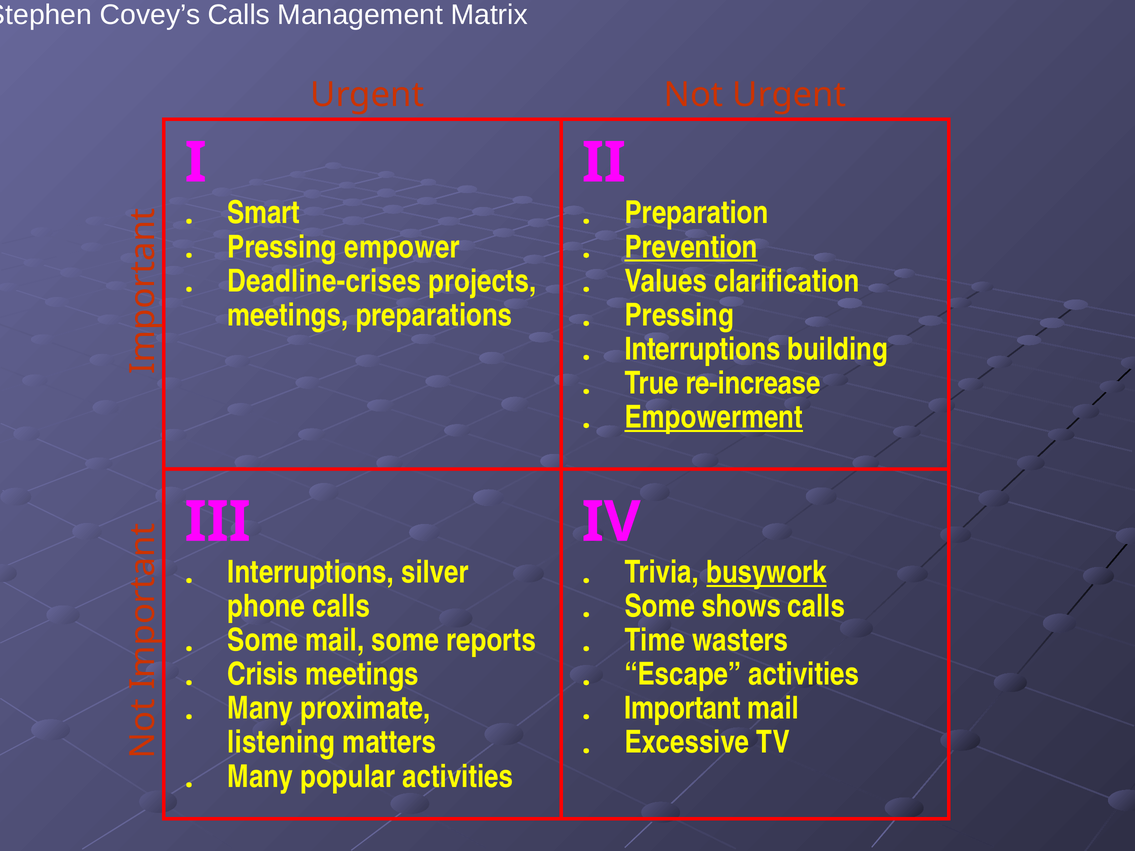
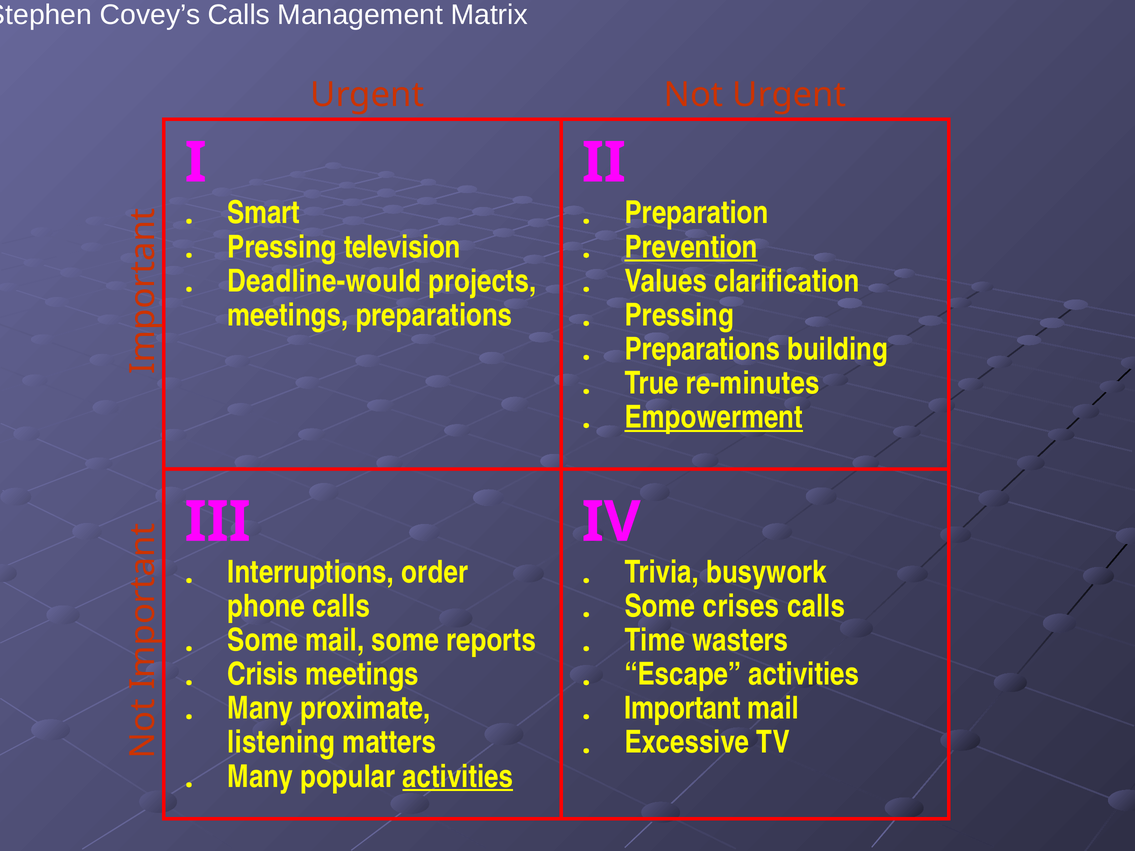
empower: empower -> television (402, 247)
Deadline-crises: Deadline-crises -> Deadline-would (324, 281)
Interruptions: Interruptions -> Preparations (703, 349)
re-increase: re-increase -> re-minutes (753, 383)
silver: silver -> order (435, 573)
busywork underline: present -> none (767, 573)
shows: shows -> crises (741, 607)
activities underline: none -> present (458, 777)
